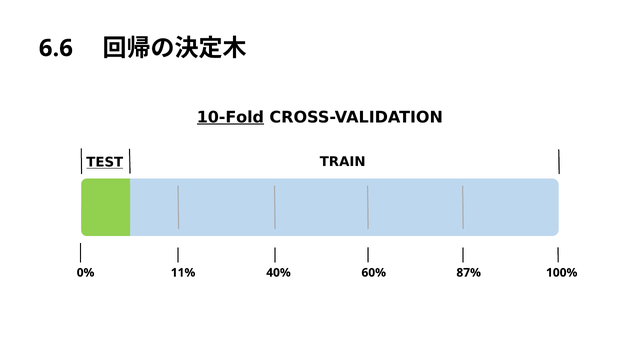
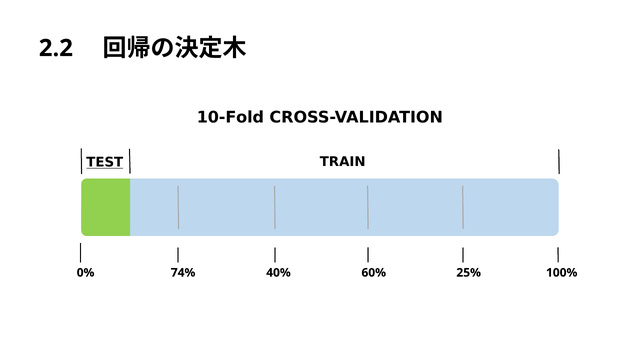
6.6: 6.6 -> 2.2 (56, 48)
10-Fold underline: present -> none (230, 117)
11%: 11% -> 74% (183, 273)
87%: 87% -> 25% (469, 273)
